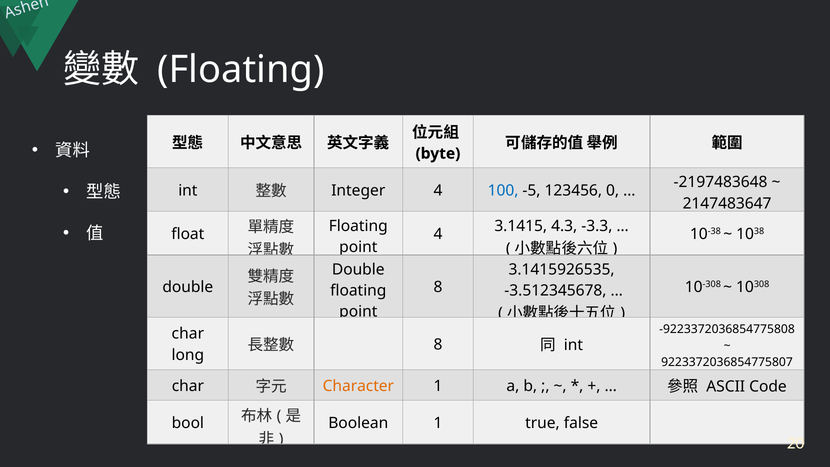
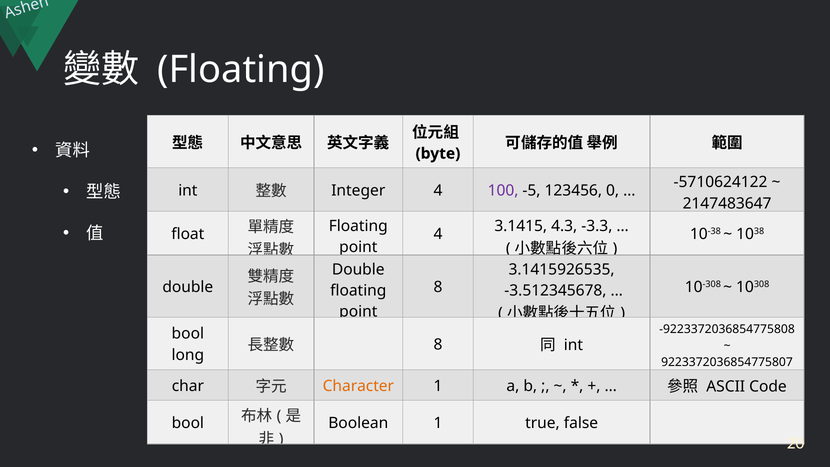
-2197483648: -2197483648 -> -5710624122 (721, 182)
100 colour: blue -> purple (503, 190)
char: char -> bool (188, 334)
